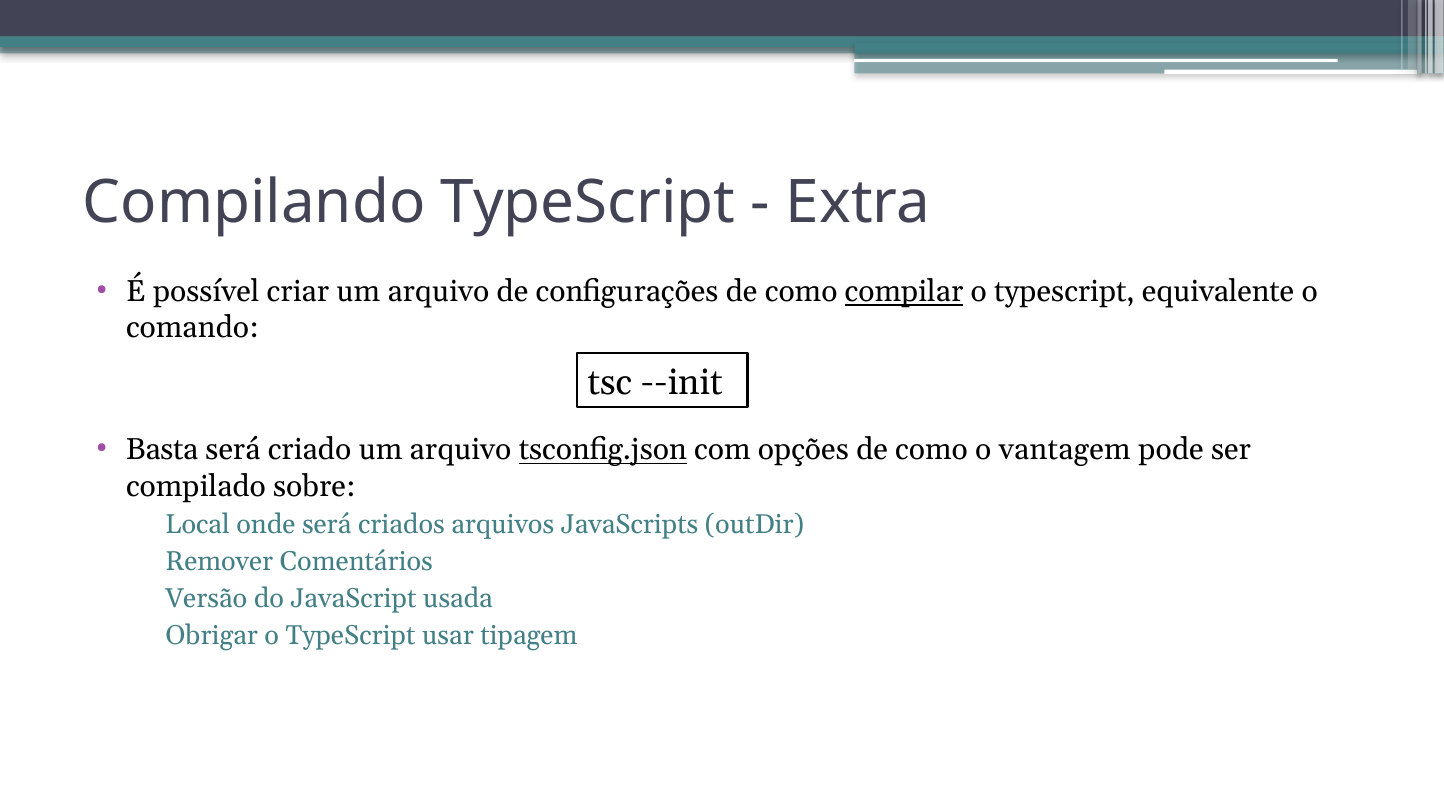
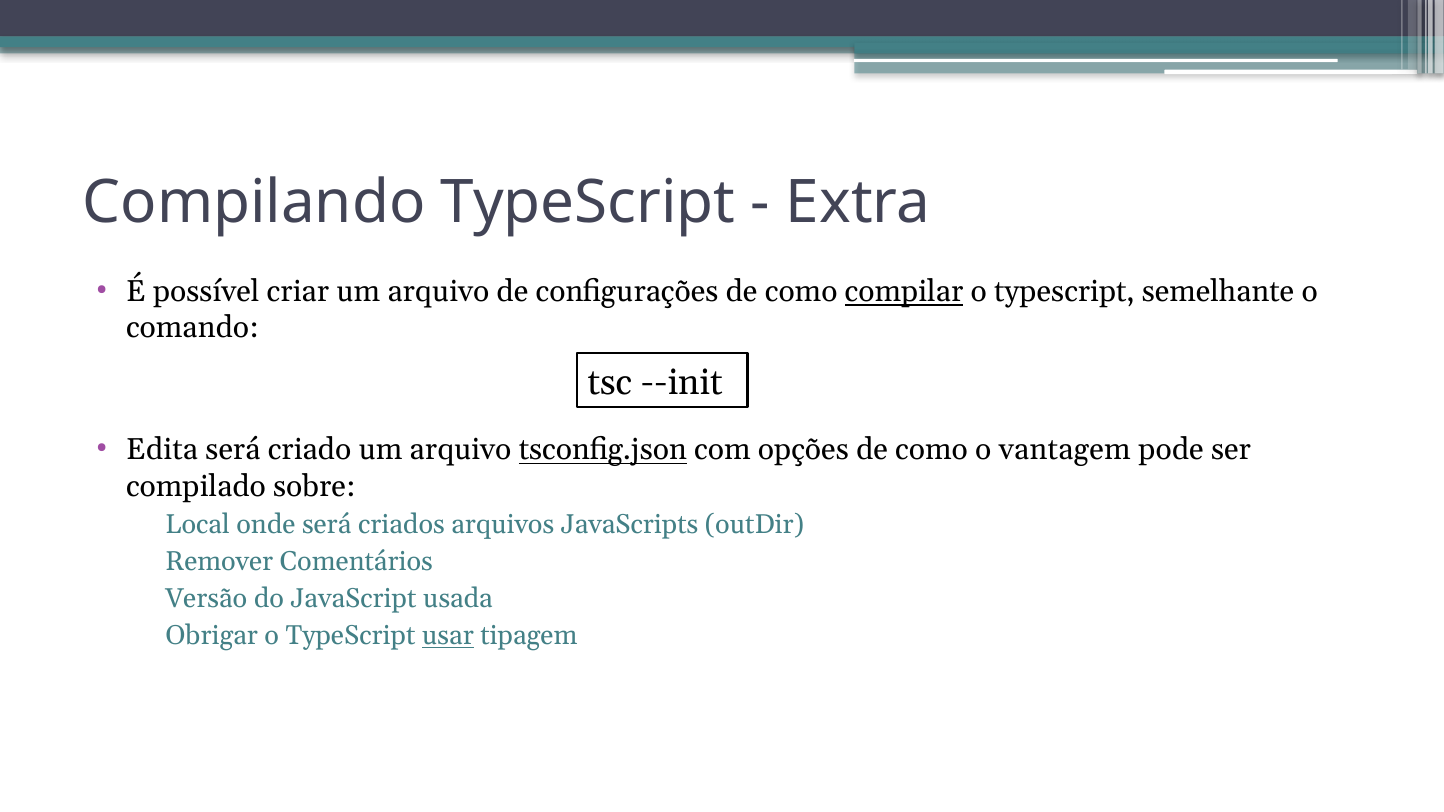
equivalente: equivalente -> semelhante (1218, 292)
Basta: Basta -> Edita (162, 450)
usar underline: none -> present (448, 636)
